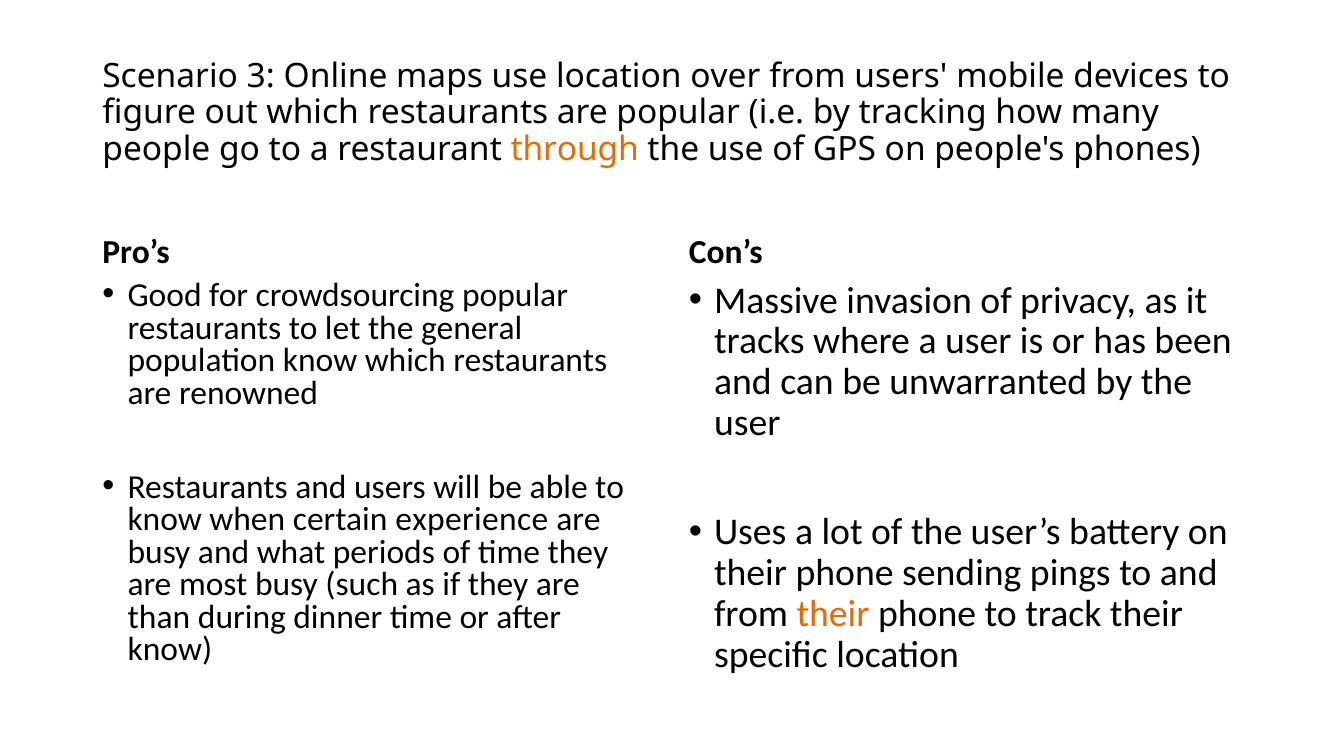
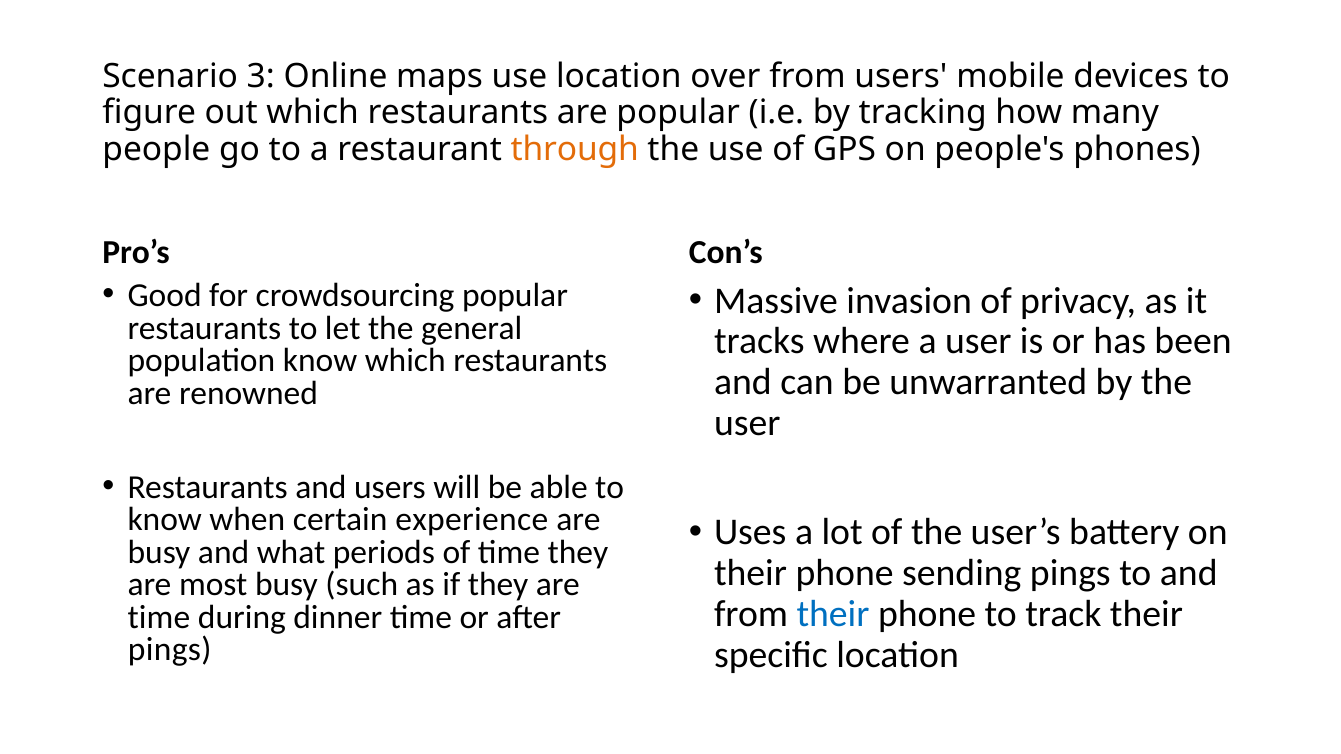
their colour: orange -> blue (833, 614)
than: than -> time (159, 618)
know: know -> pings (170, 650)
